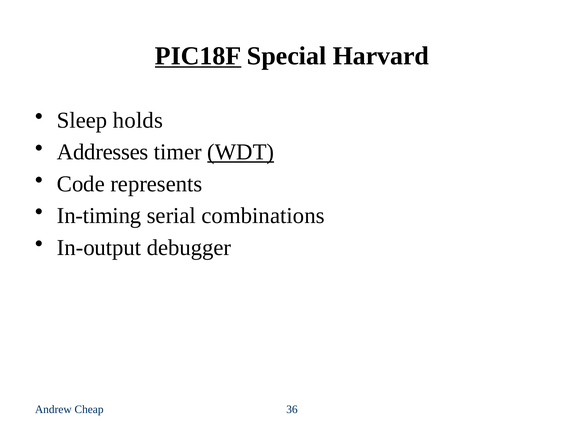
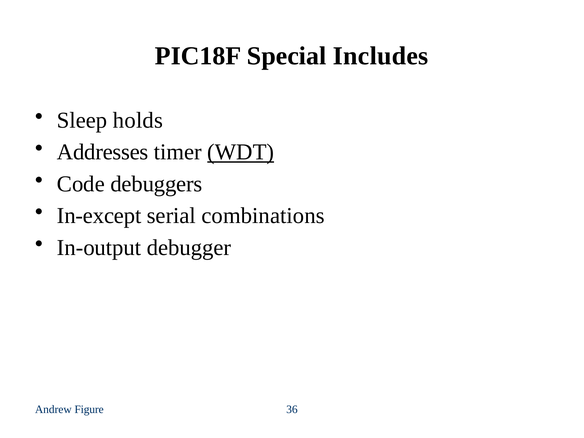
PIC18F underline: present -> none (198, 56)
Harvard: Harvard -> Includes (381, 56)
represents: represents -> debuggers (156, 184)
In-timing: In-timing -> In-except (99, 216)
Cheap: Cheap -> Figure (89, 409)
